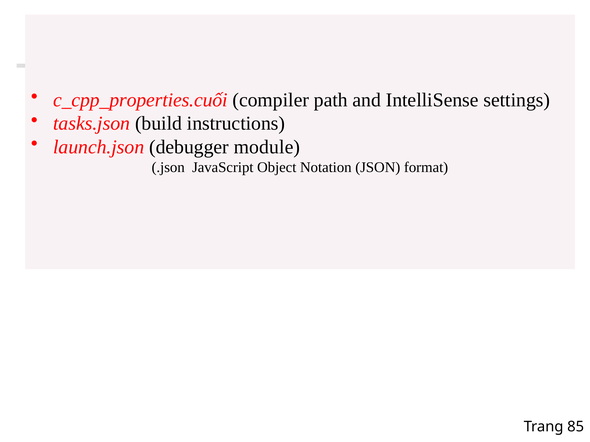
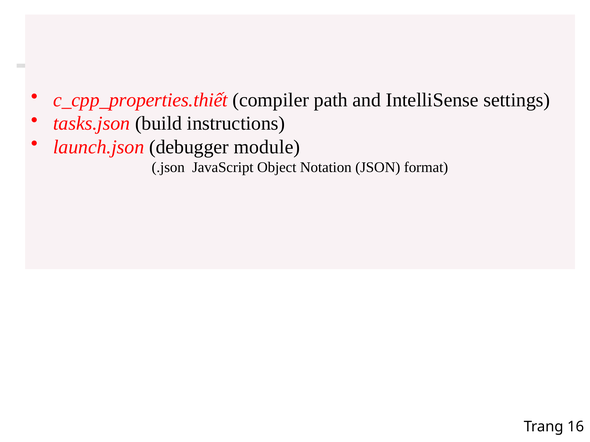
c_cpp_properties.cuối: c_cpp_properties.cuối -> c_cpp_properties.thiết (140, 100)
85: 85 -> 16 (576, 427)
